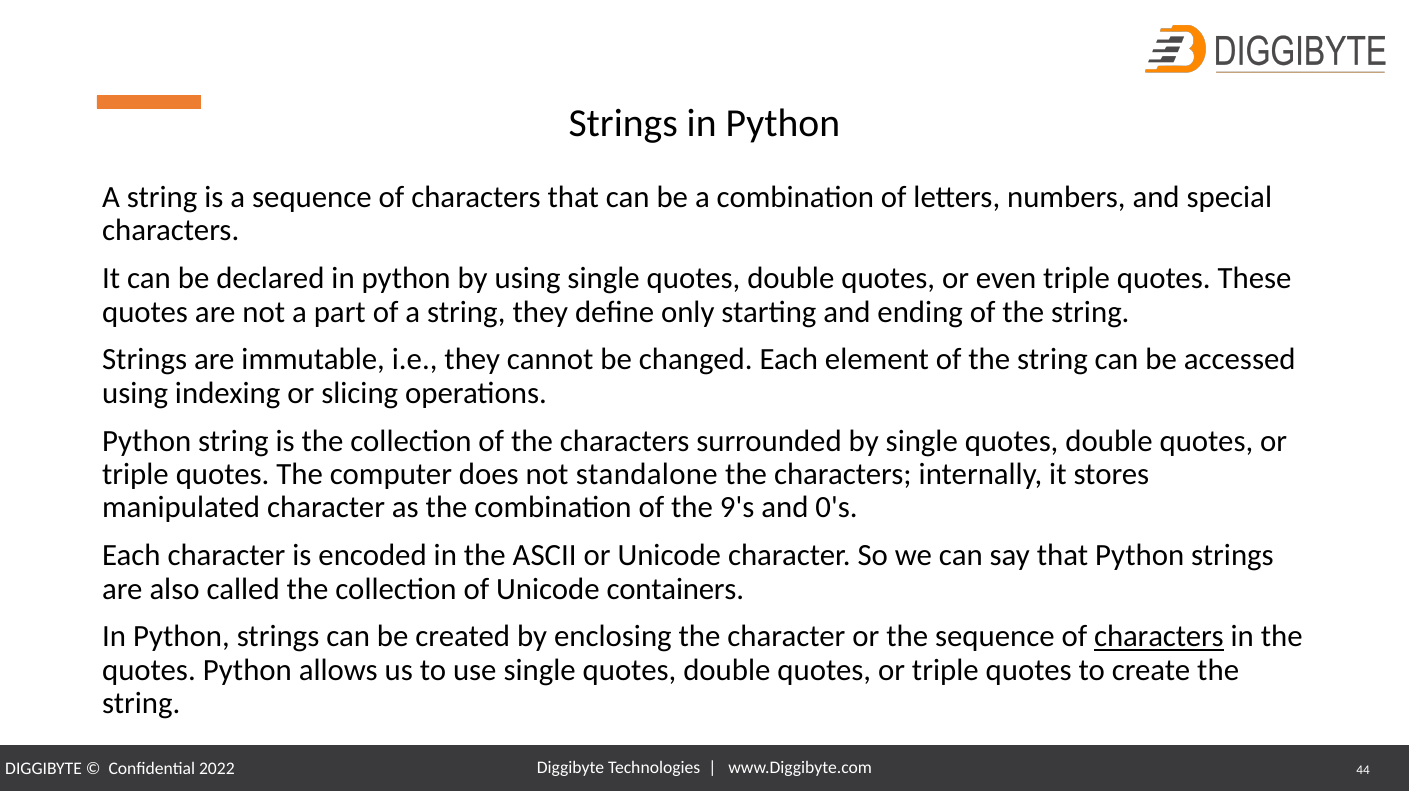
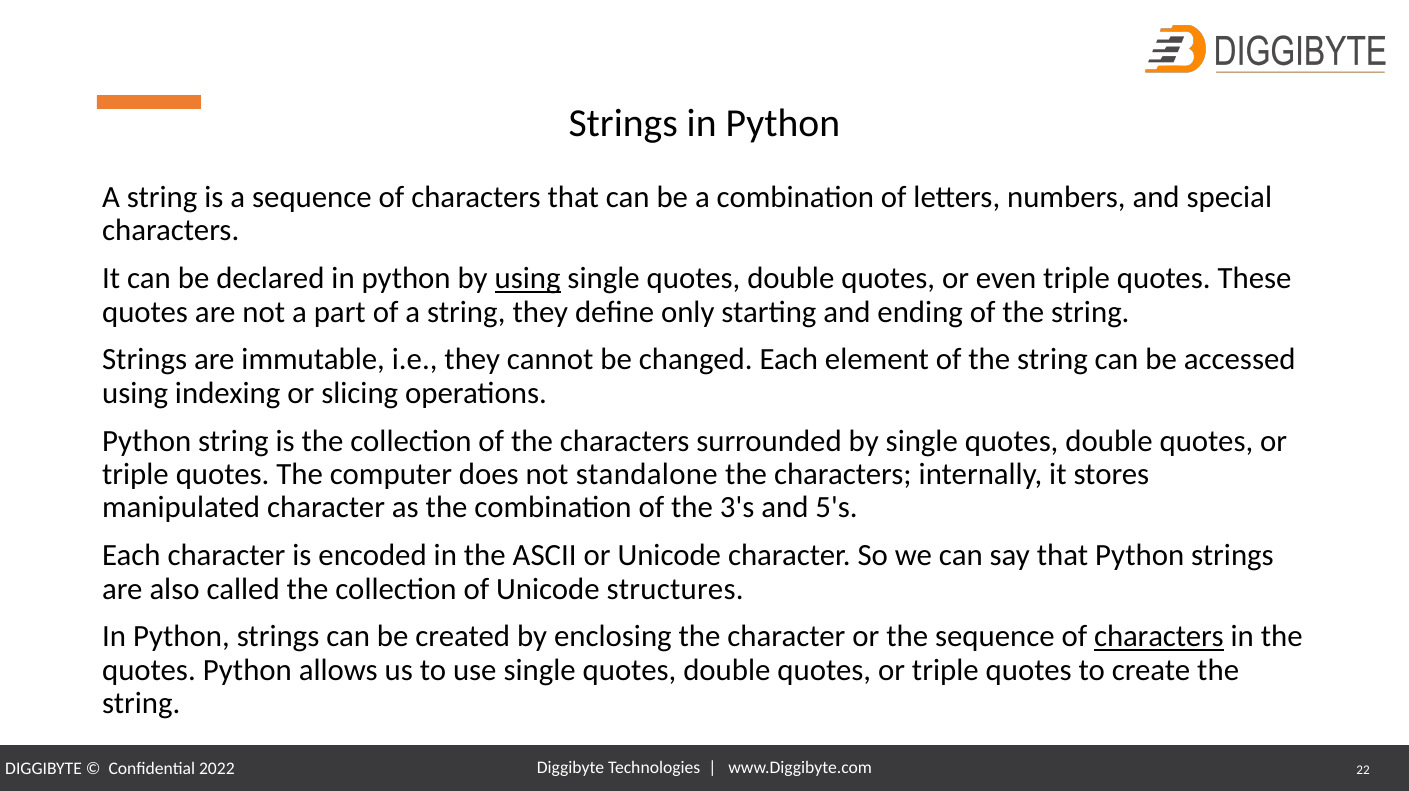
using underline: none -> present (528, 279)
9's: 9's -> 3's (737, 508)
0's: 0's -> 5's (837, 508)
containers: containers -> structures (675, 589)
44: 44 -> 22 (1363, 770)
